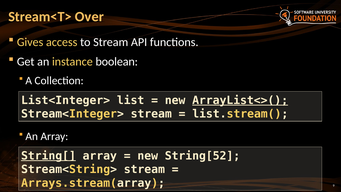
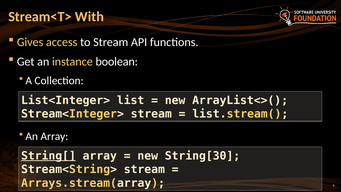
Over: Over -> With (89, 17)
ArrayList<>( underline: present -> none (240, 100)
String[52: String[52 -> String[30 (202, 156)
